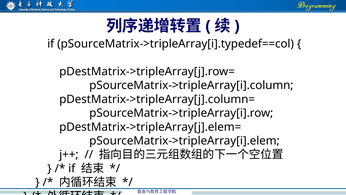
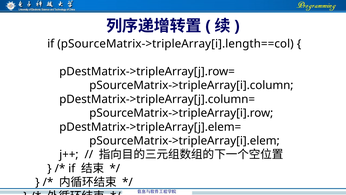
pSourceMatrix->tripleArray[i].typedef==col: pSourceMatrix->tripleArray[i].typedef==col -> pSourceMatrix->tripleArray[i].length==col (175, 44)
